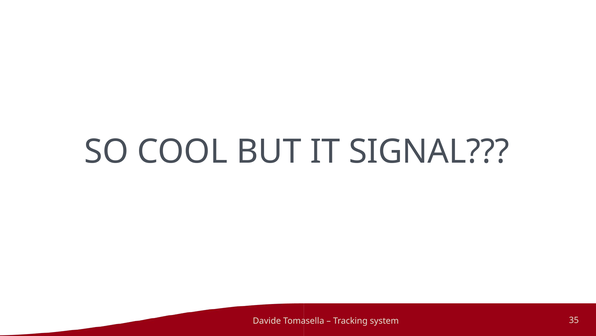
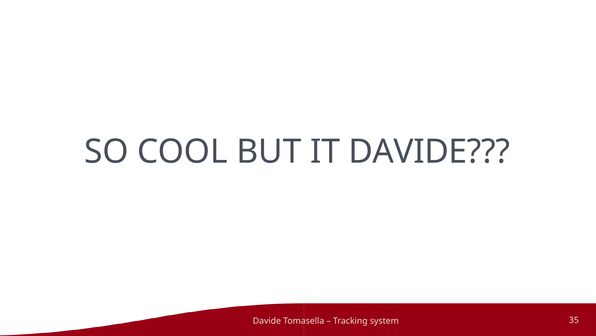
IT SIGNAL: SIGNAL -> DAVIDE (429, 151)
